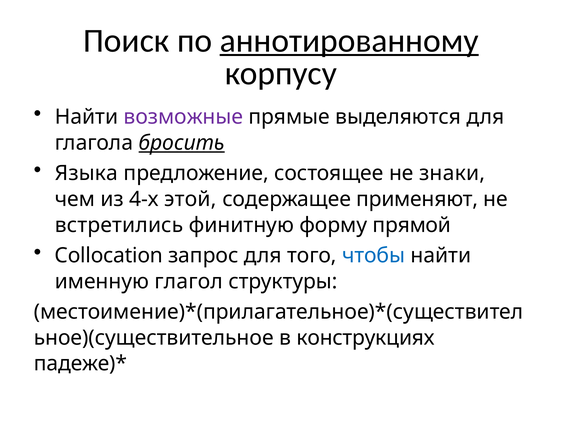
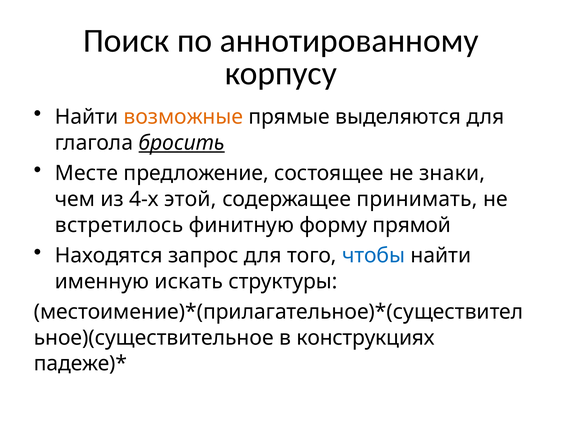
аннотированному underline: present -> none (349, 41)
возможные colour: purple -> orange (183, 117)
Языка: Языка -> Месте (86, 173)
применяют: применяют -> принимать (417, 199)
встретились: встретились -> встретилось (119, 225)
Collocation: Collocation -> Находятся (109, 255)
глагол: глагол -> искать (189, 281)
